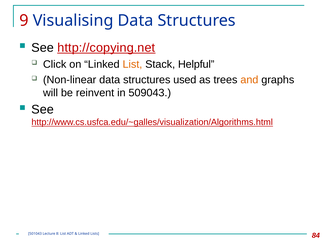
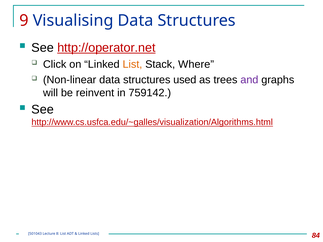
http://copying.net: http://copying.net -> http://operator.net (106, 48)
Helpful: Helpful -> Where (196, 64)
and colour: orange -> purple (249, 80)
509043: 509043 -> 759142 (150, 93)
